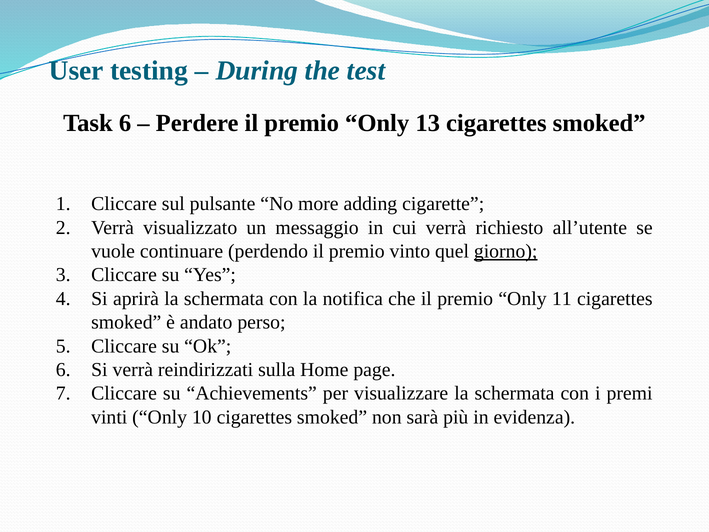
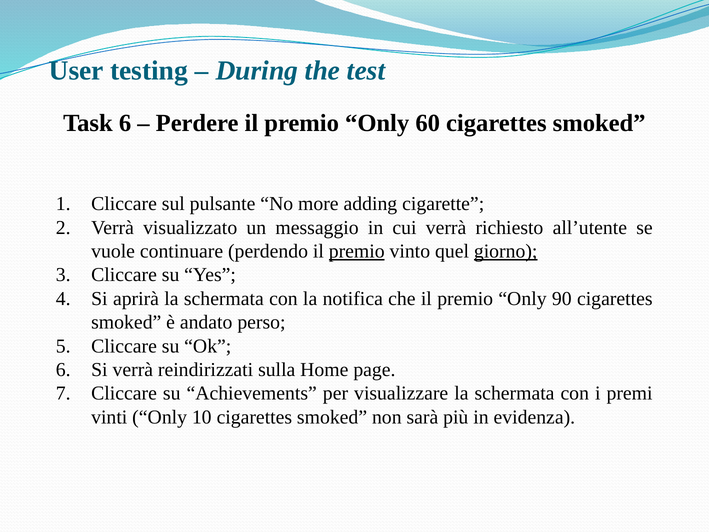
13: 13 -> 60 (428, 123)
premio underline: none -> present (357, 251)
11: 11 -> 90 (562, 299)
